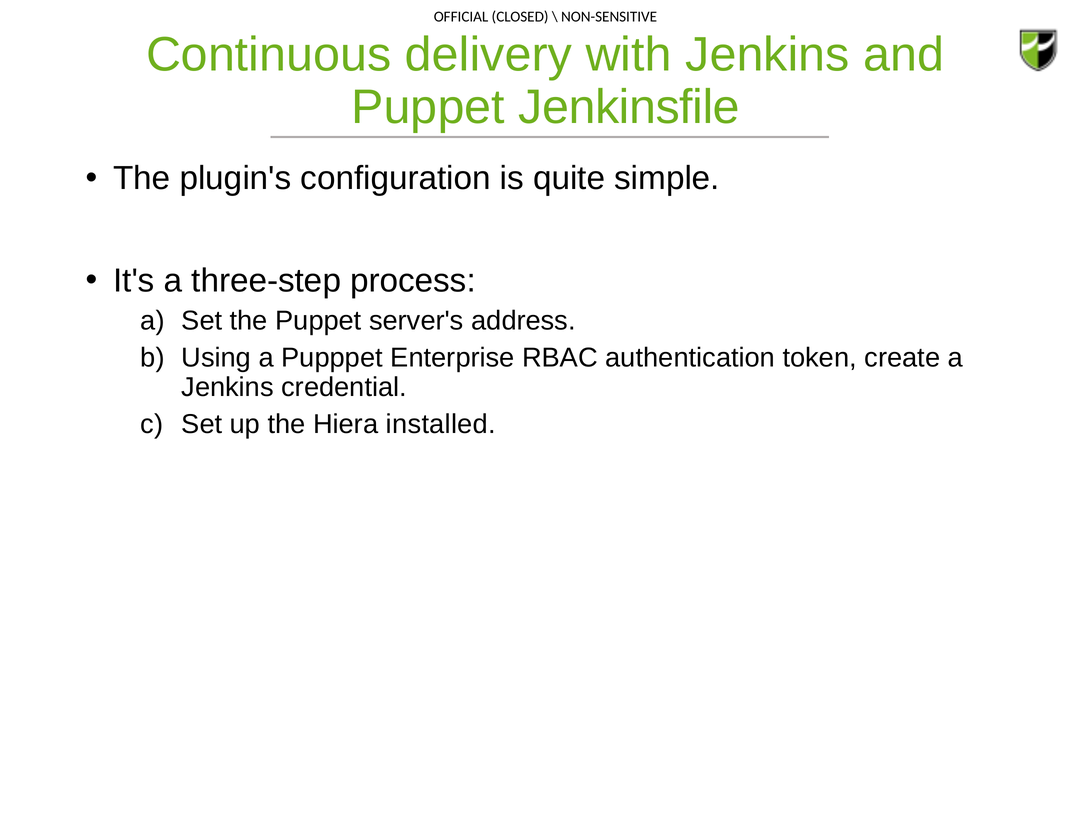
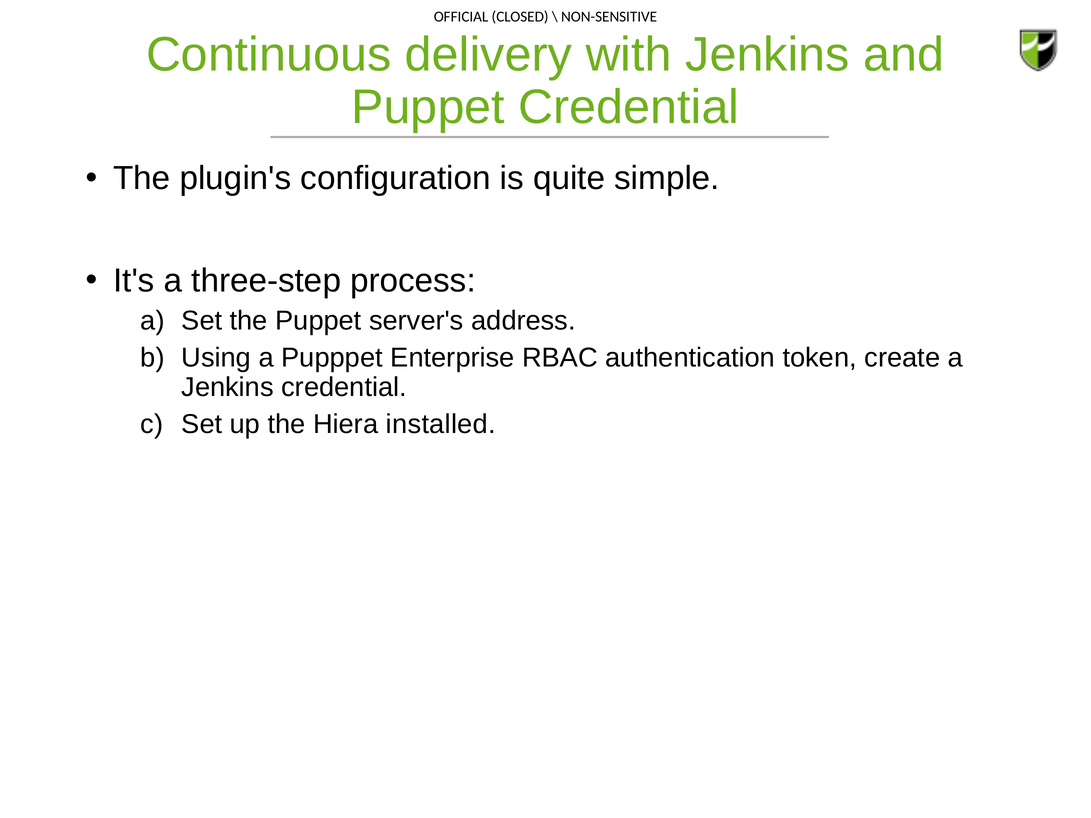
Puppet Jenkinsfile: Jenkinsfile -> Credential (629, 107)
